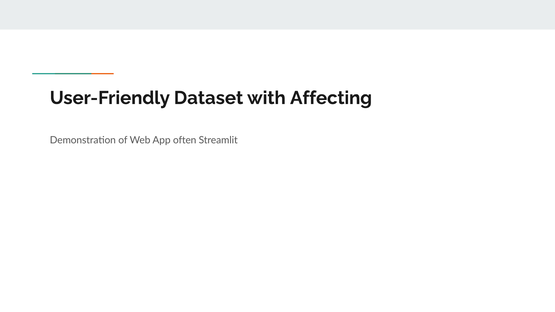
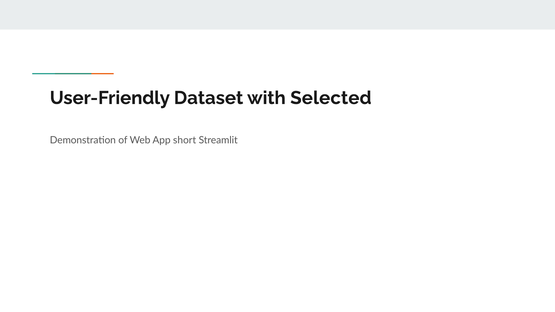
Affecting: Affecting -> Selected (331, 98)
often: often -> short (185, 140)
